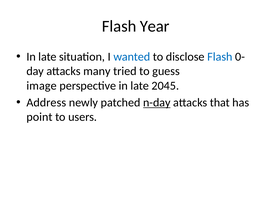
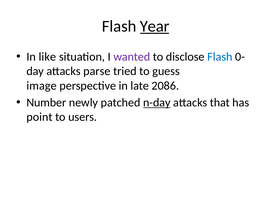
Year underline: none -> present (155, 26)
late: late -> like (47, 57)
wanted colour: blue -> purple (132, 57)
many: many -> parse (97, 71)
2045: 2045 -> 2086 (165, 86)
Address: Address -> Number (46, 103)
